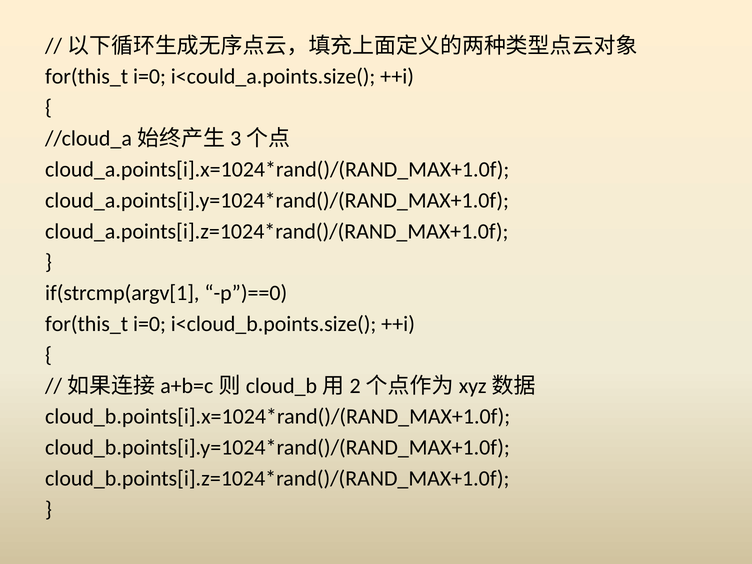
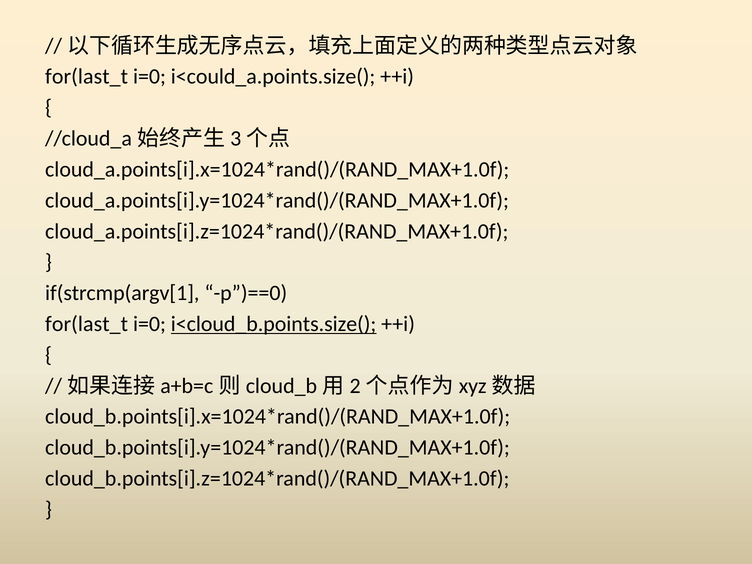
for(this_t: for(this_t -> for(last_t (87, 77)
for(this_t: for(this_t -> for(last_t (87, 324)
i<cloud_b.points.size( underline: none -> present (274, 324)
